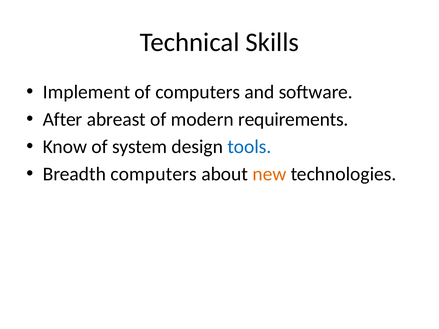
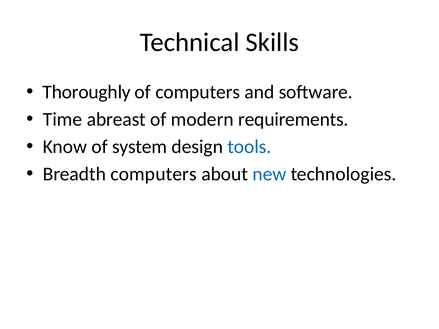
Implement: Implement -> Thoroughly (87, 92)
After: After -> Time (62, 119)
new colour: orange -> blue (269, 174)
